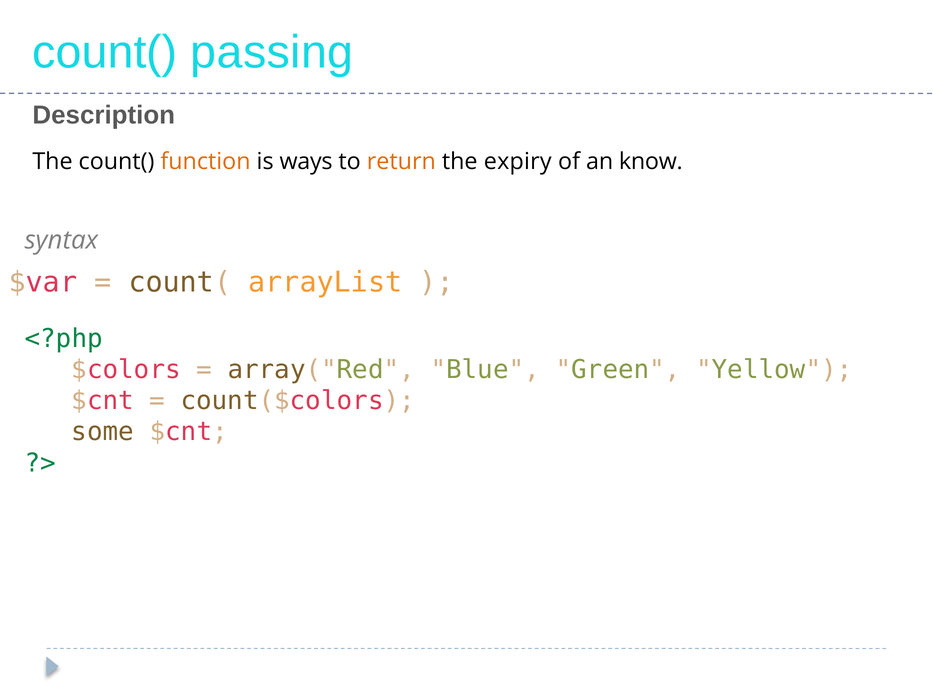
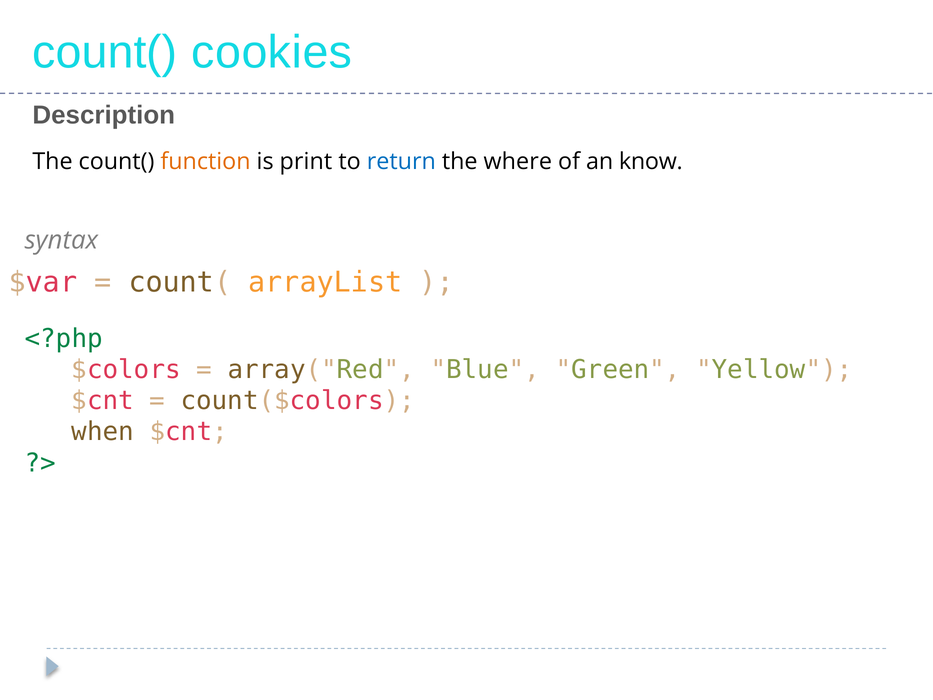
passing: passing -> cookies (272, 52)
ways: ways -> print (306, 161)
return colour: orange -> blue (401, 161)
expiry: expiry -> where (518, 161)
some: some -> when (103, 432)
